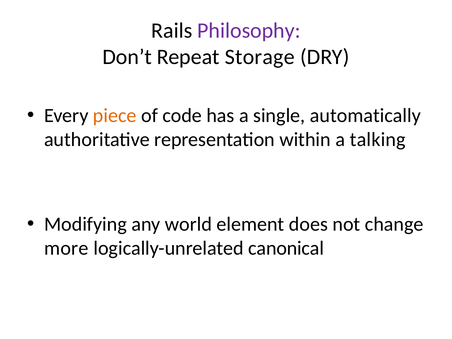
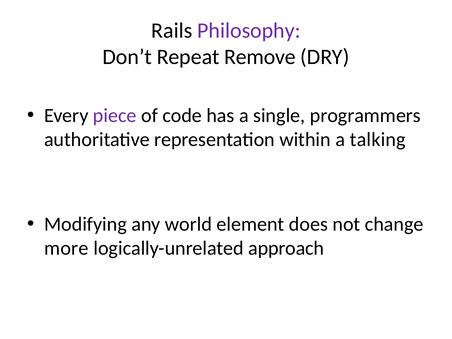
Storage: Storage -> Remove (260, 57)
piece colour: orange -> purple (115, 116)
automatically: automatically -> programmers (365, 116)
canonical: canonical -> approach (286, 248)
